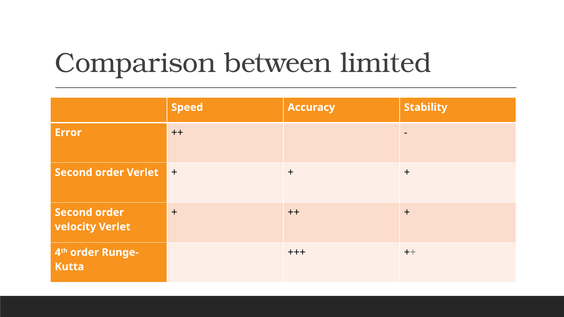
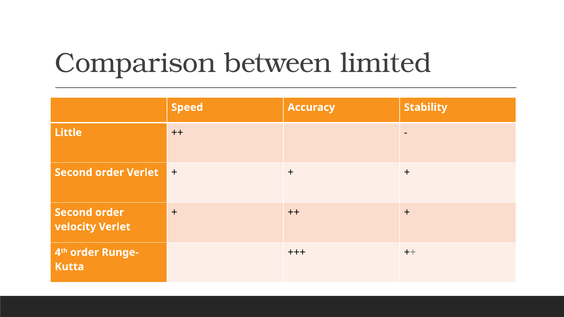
Error: Error -> Little (68, 133)
